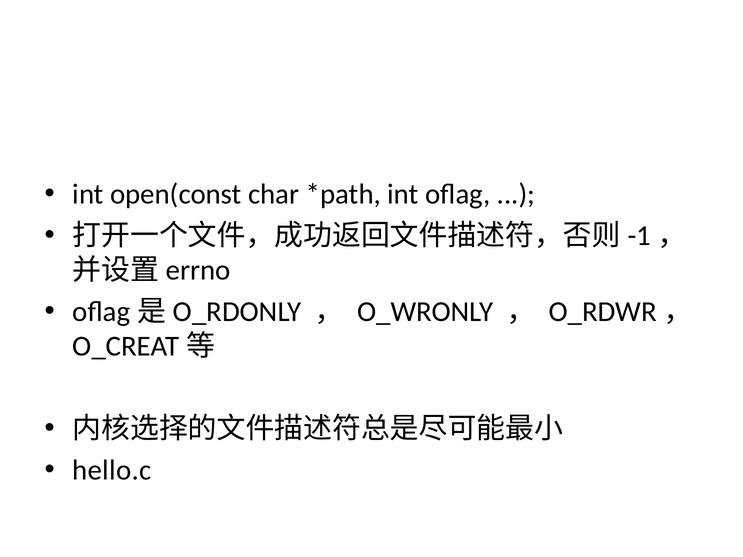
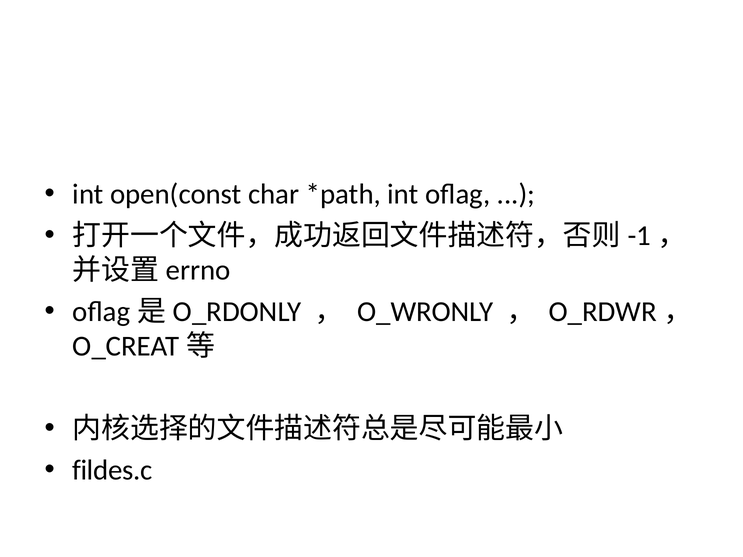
hello.c: hello.c -> fildes.c (112, 470)
